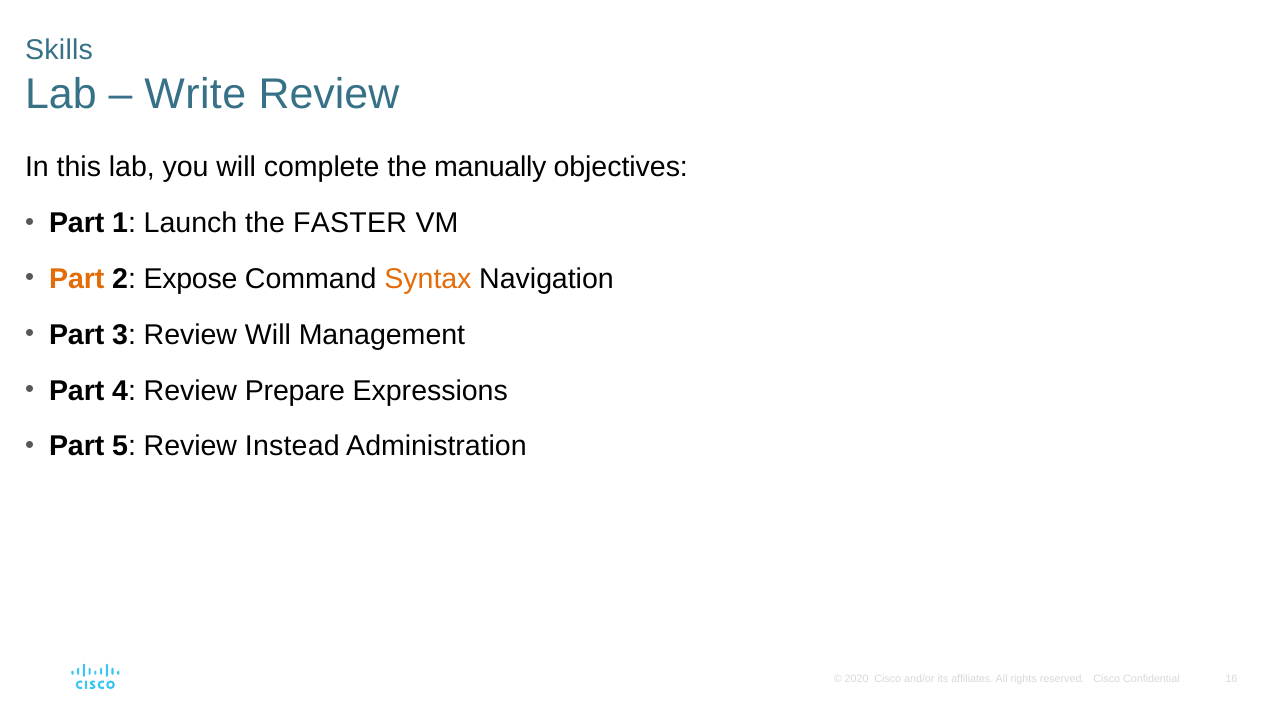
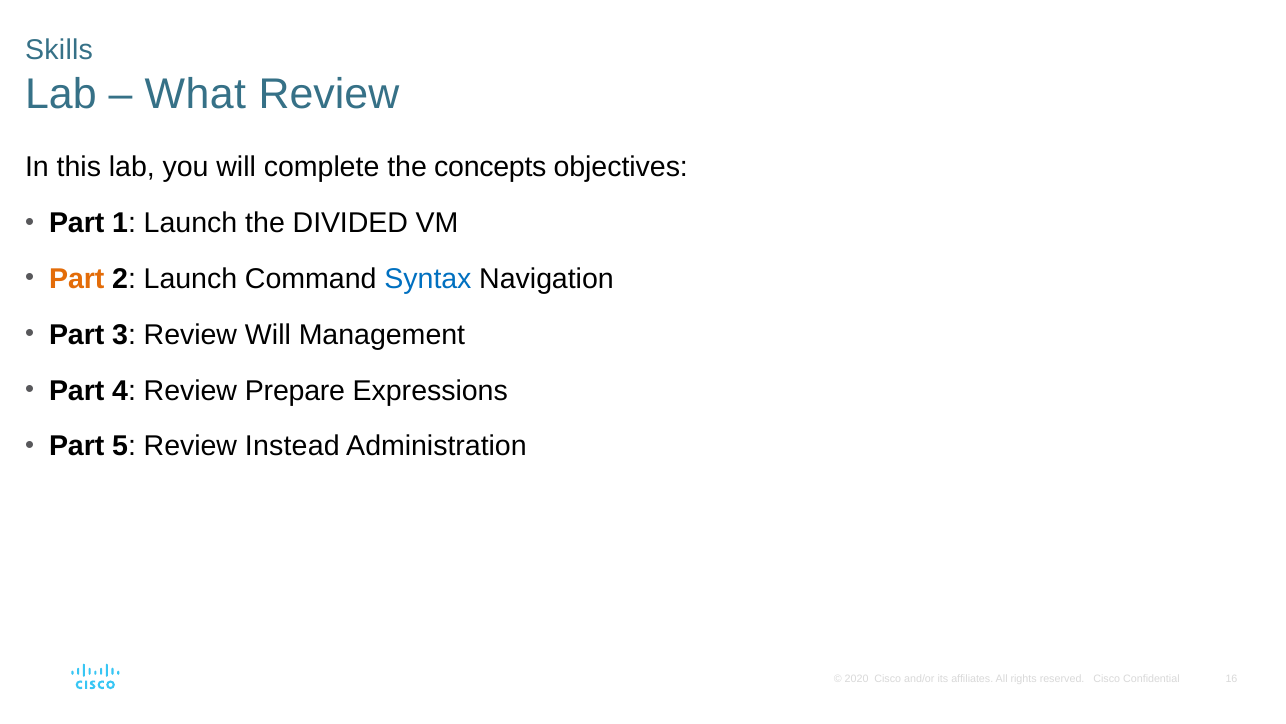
Write: Write -> What (195, 94)
manually: manually -> concepts (490, 167)
FASTER: FASTER -> DIVIDED (350, 223)
2 Expose: Expose -> Launch (190, 279)
Syntax colour: orange -> blue (428, 279)
